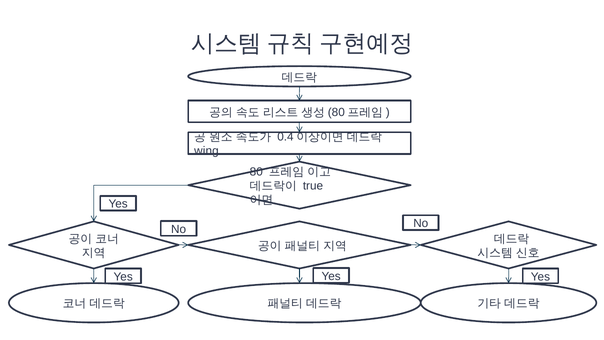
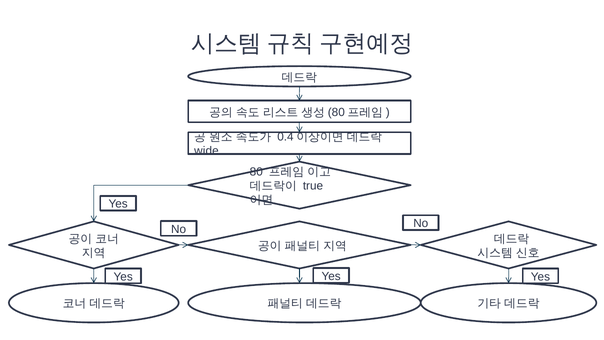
wing: wing -> wide (206, 151)
